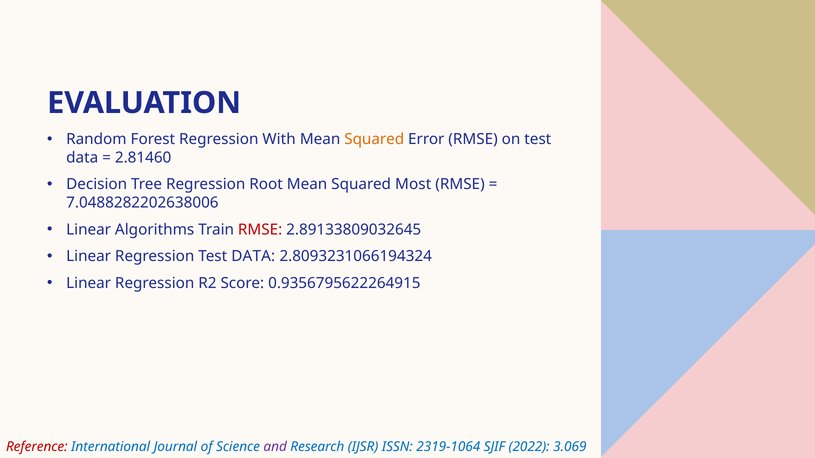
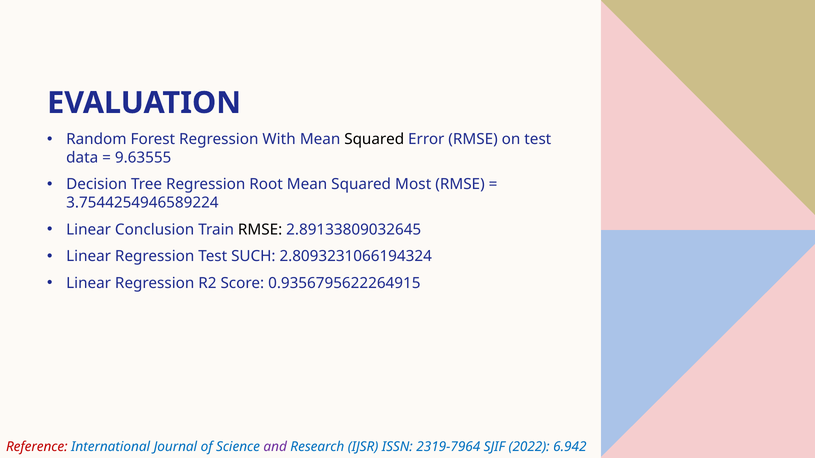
Squared colour: orange -> black (374, 139)
2.81460: 2.81460 -> 9.63555 (143, 158)
7.0488282202638006: 7.0488282202638006 -> 3.7544254946589224 (142, 203)
Algorithms: Algorithms -> Conclusion (155, 230)
RMSE colour: red -> black (260, 230)
Regression Test DATA: DATA -> SUCH (253, 257)
2319-1064: 2319-1064 -> 2319-7964 (448, 447)
3.069: 3.069 -> 6.942 (570, 447)
